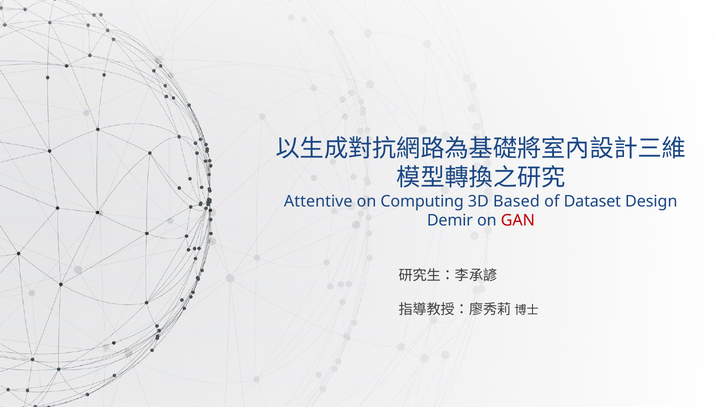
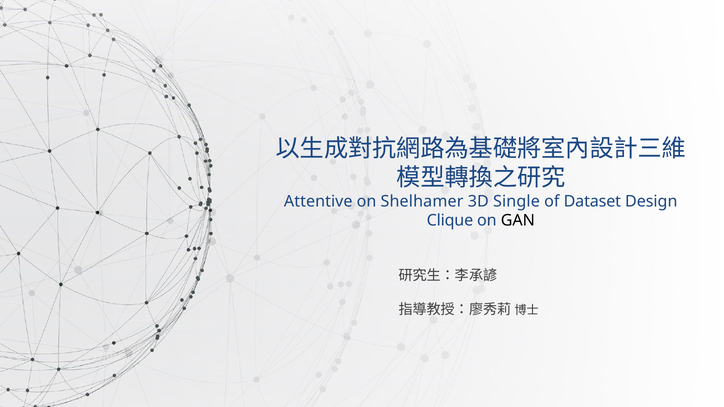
Computing: Computing -> Shelhamer (422, 201)
Based: Based -> Single (516, 201)
Demir: Demir -> Clique (450, 221)
GAN colour: red -> black (518, 221)
